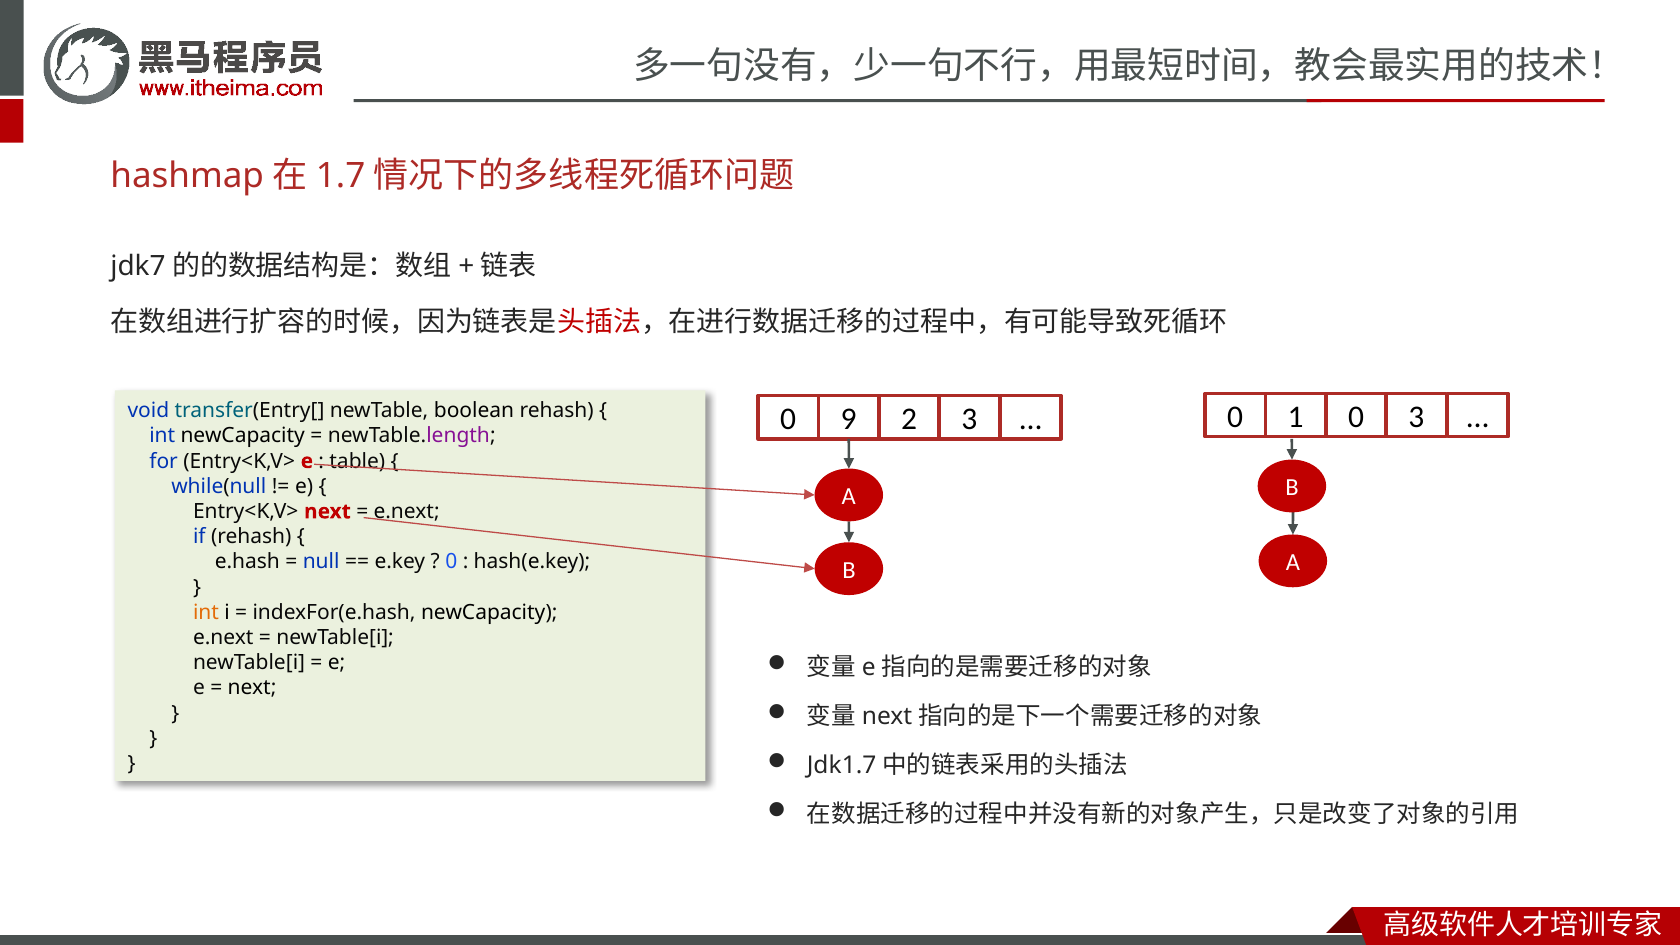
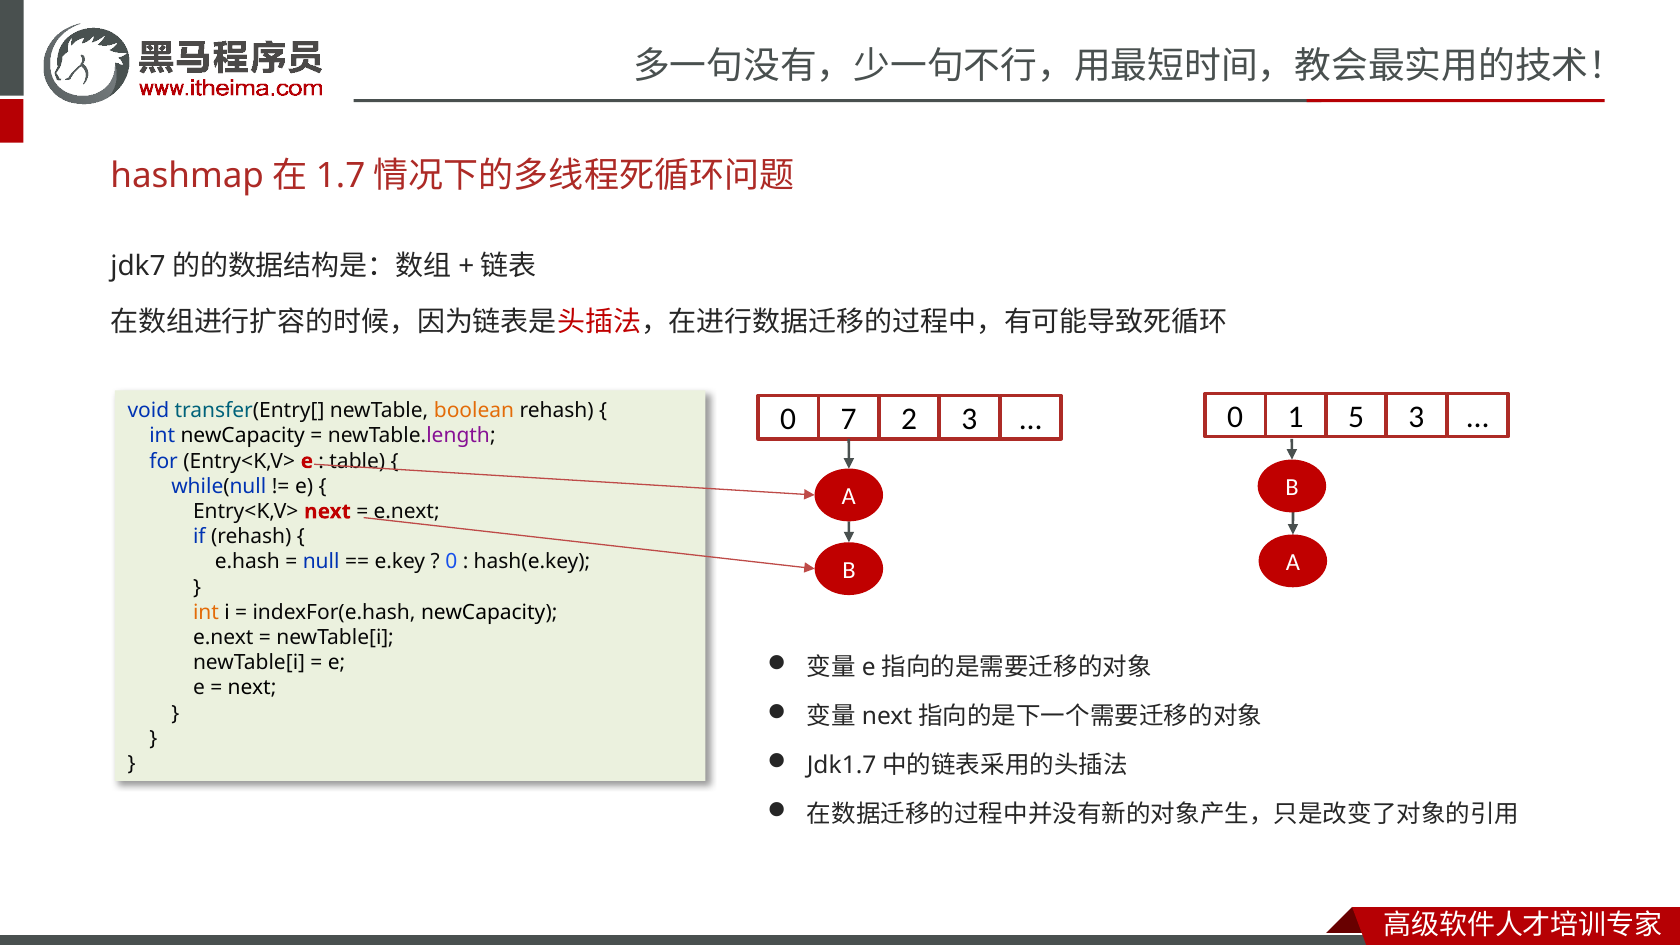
1 0: 0 -> 5 (1356, 417)
boolean colour: black -> orange (474, 411)
9: 9 -> 7 (849, 419)
